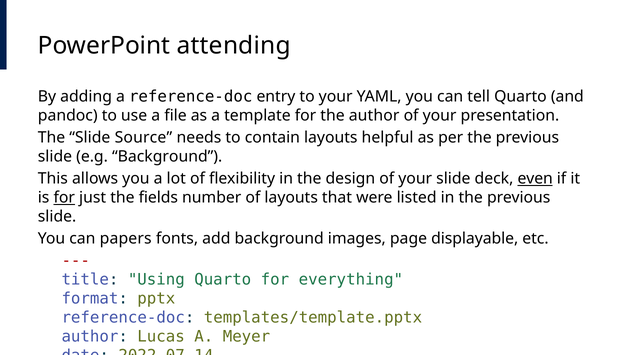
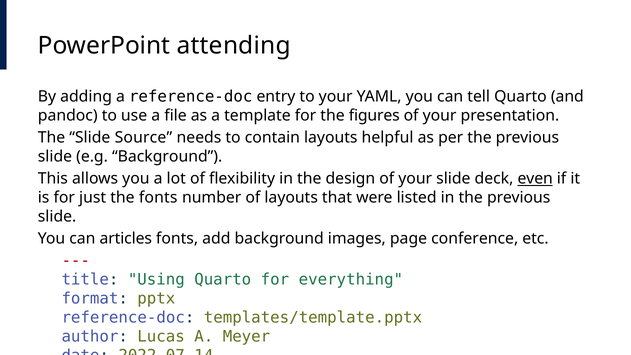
the author: author -> figures (374, 115)
for underline: present -> none (64, 198)
the fields: fields -> fonts (158, 198)
papers: papers -> articles (126, 239)
displayable: displayable -> conference (475, 239)
